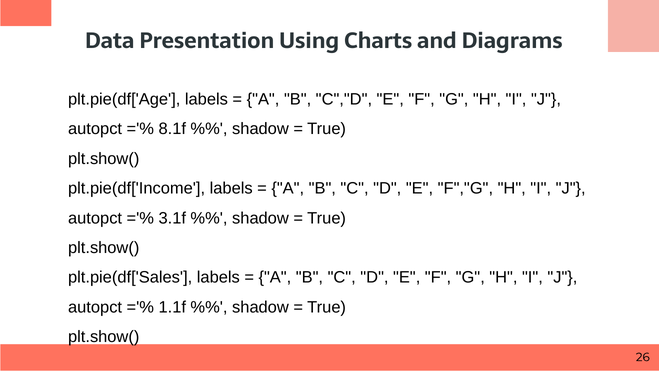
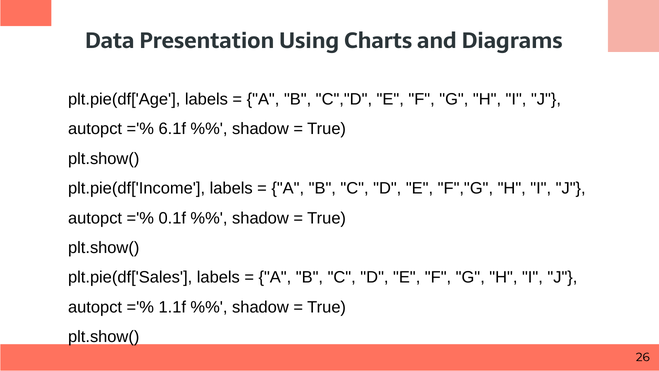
8.1f: 8.1f -> 6.1f (172, 129)
3.1f: 3.1f -> 0.1f (172, 218)
